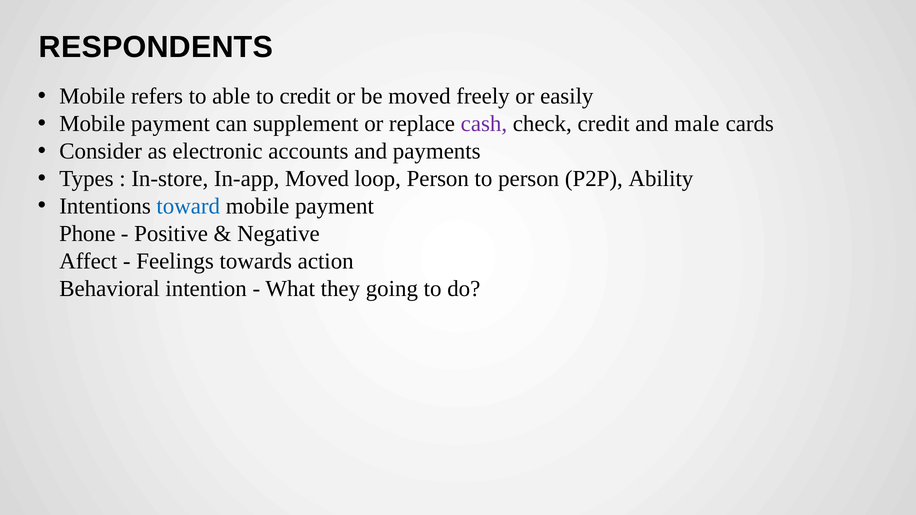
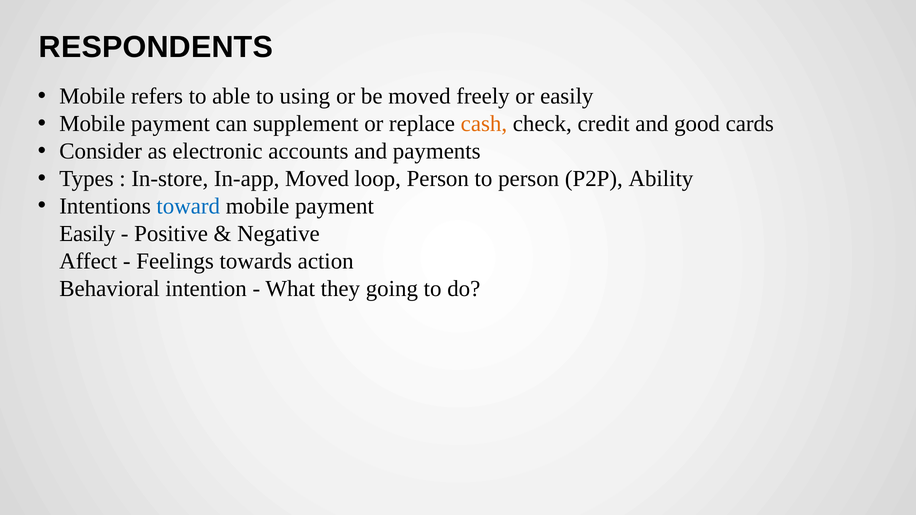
to credit: credit -> using (305, 96)
cash colour: purple -> orange (484, 124)
male: male -> good (697, 124)
Phone: Phone -> Easily (87, 234)
